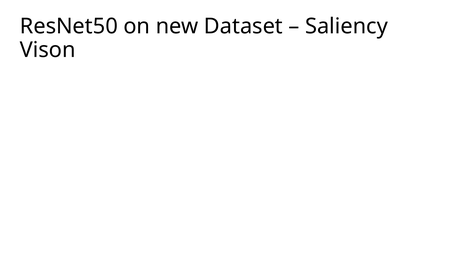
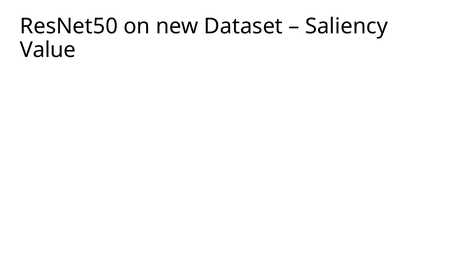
Vison: Vison -> Value (48, 50)
